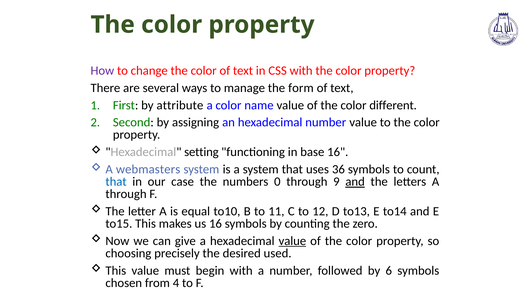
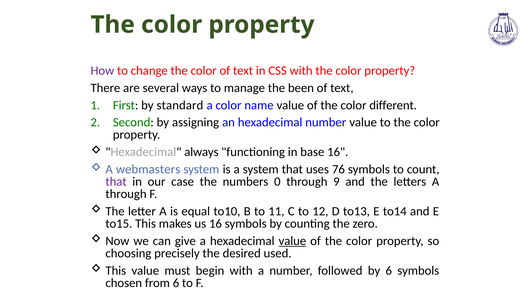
form: form -> been (301, 88)
attribute: attribute -> standard (180, 105)
setting: setting -> always (201, 152)
36: 36 -> 76 (338, 169)
that colour: blue -> purple (116, 182)
and underline: present -> none (355, 182)
from 4: 4 -> 6 (176, 283)
